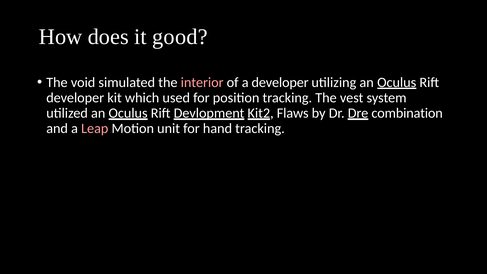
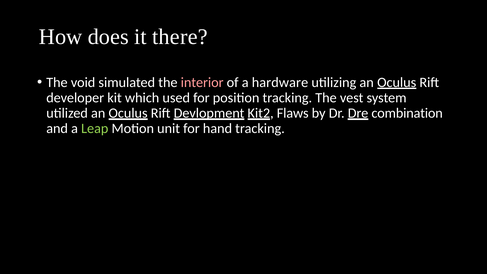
good: good -> there (180, 37)
a developer: developer -> hardware (280, 82)
Leap colour: pink -> light green (95, 128)
